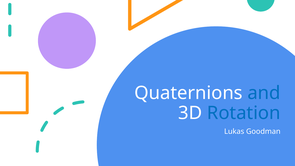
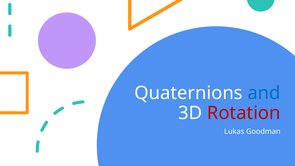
Rotation colour: blue -> red (244, 113)
